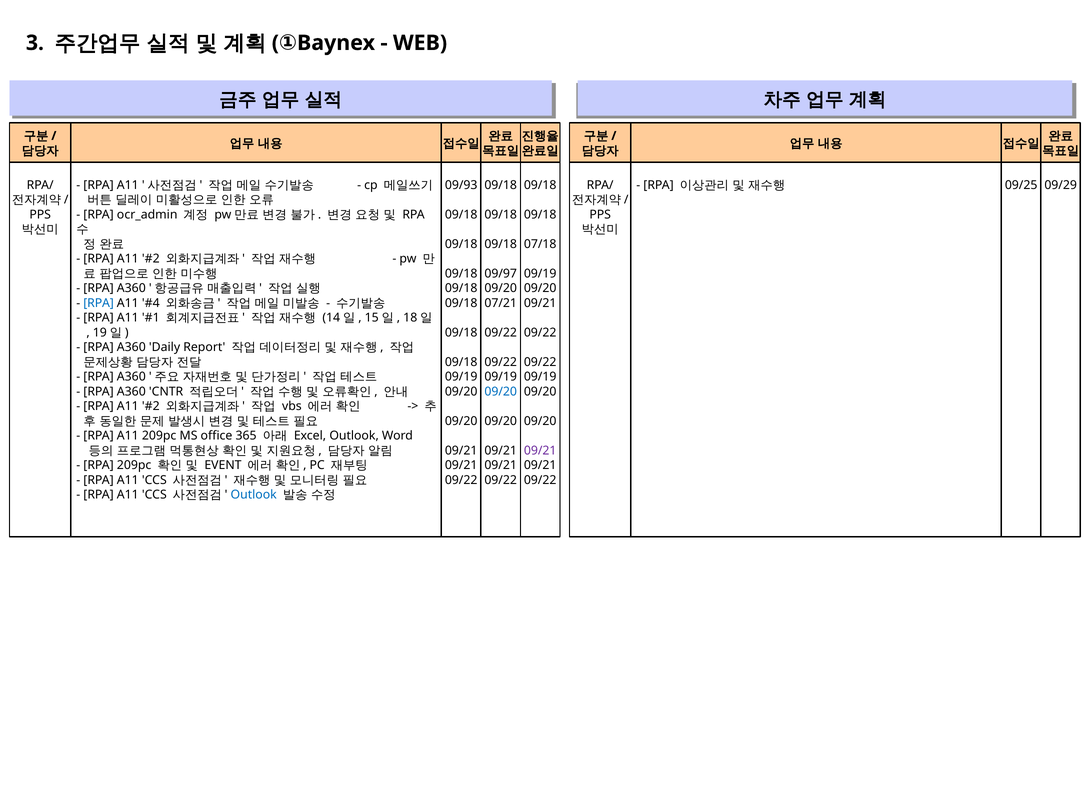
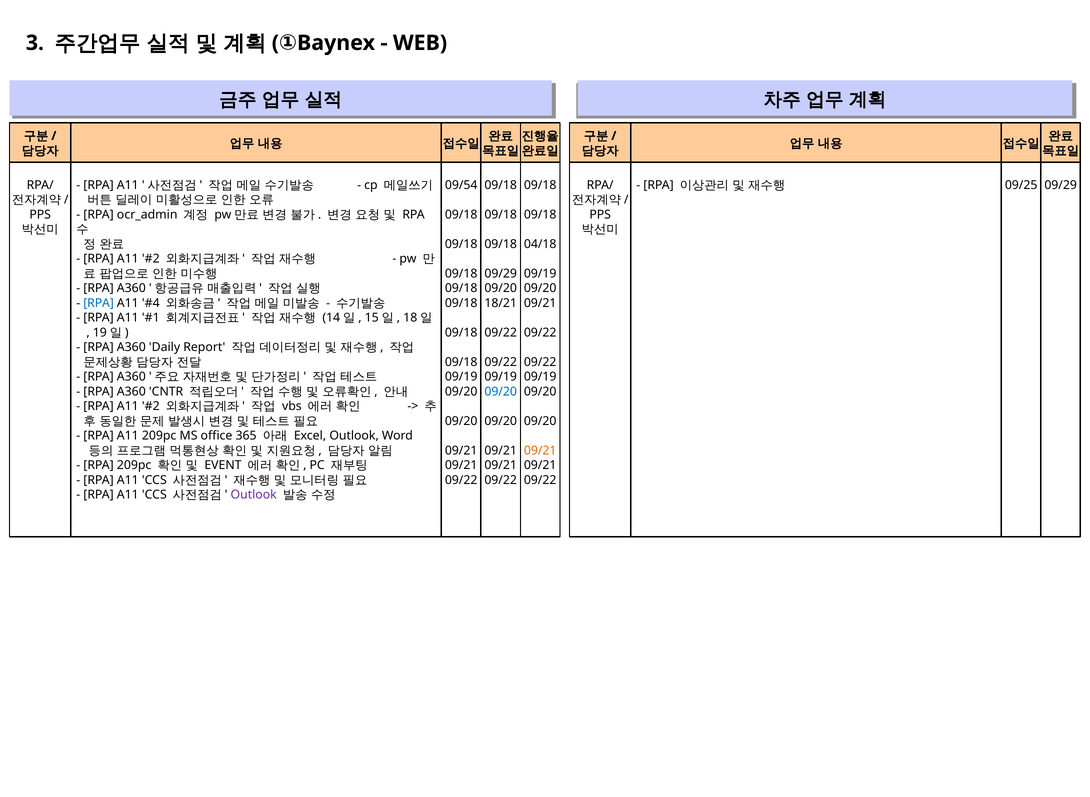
09/93: 09/93 -> 09/54 (461, 185)
07/18: 07/18 -> 04/18 (540, 244)
09/97: 09/97 -> 09/29 (501, 274)
07/21: 07/21 -> 18/21 (501, 303)
09/21 colour: purple -> orange (540, 451)
Outlook colour: blue -> purple (254, 495)
